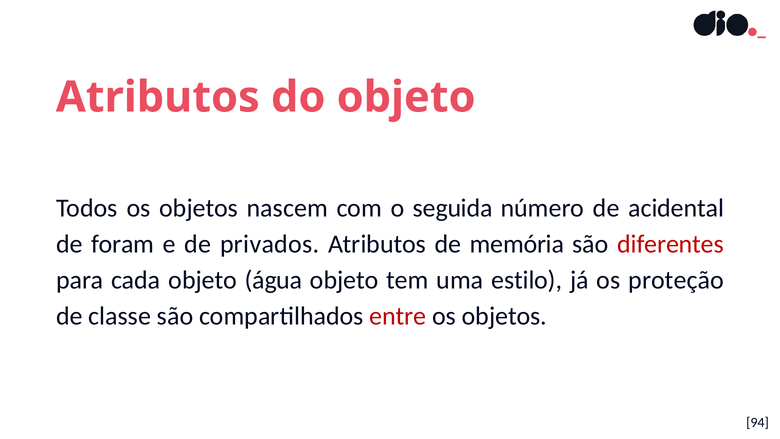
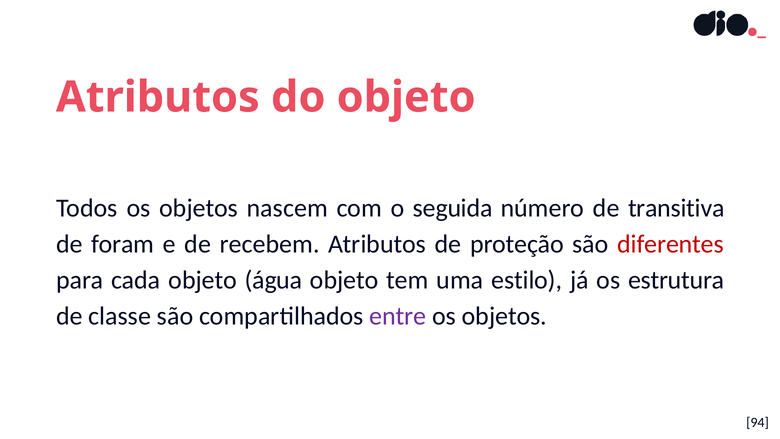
acidental: acidental -> transitiva (676, 208)
privados: privados -> recebem (270, 244)
memória: memória -> proteção (517, 244)
proteção: proteção -> estrutura (676, 280)
entre colour: red -> purple (398, 316)
